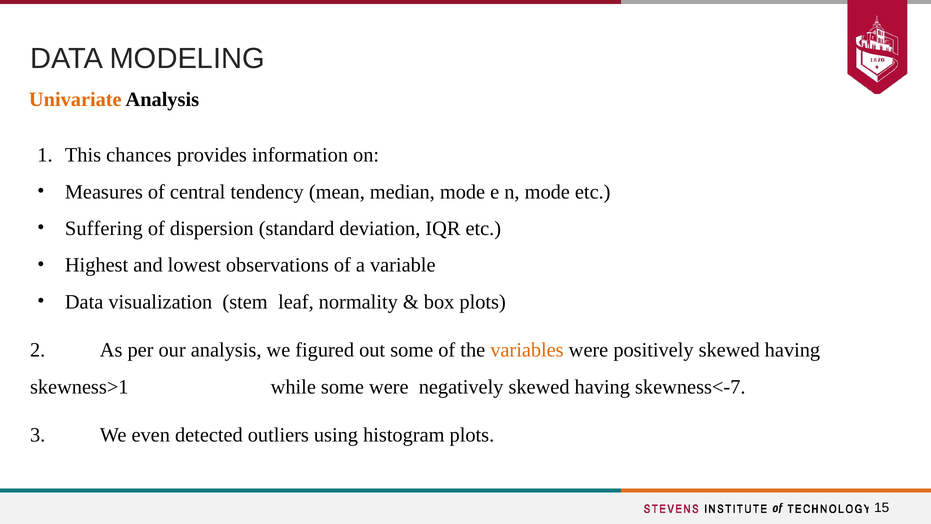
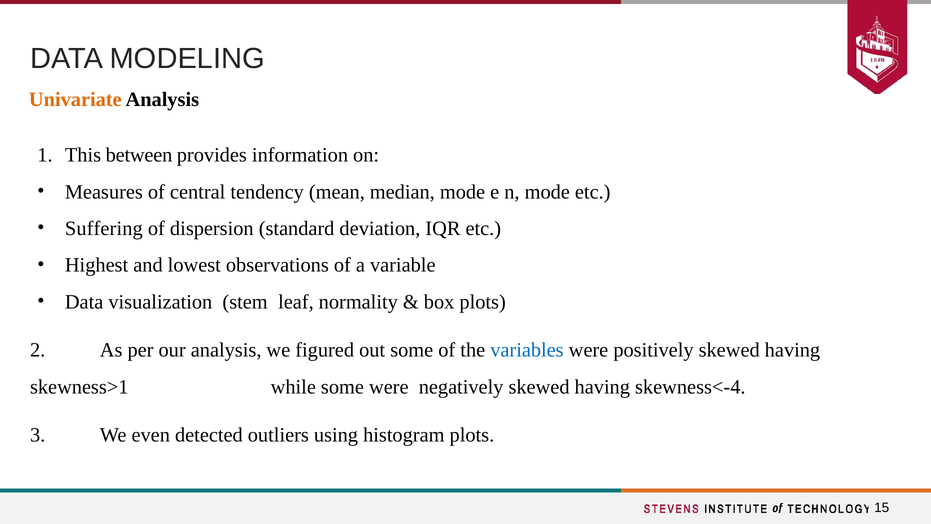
chances: chances -> between (139, 155)
variables colour: orange -> blue (527, 350)
skewness<-7: skewness<-7 -> skewness<-4 (690, 387)
